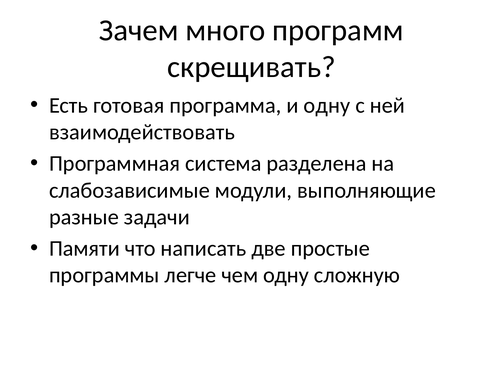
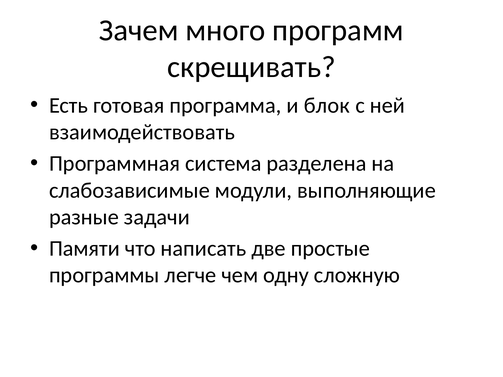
и одну: одну -> блок (327, 106)
